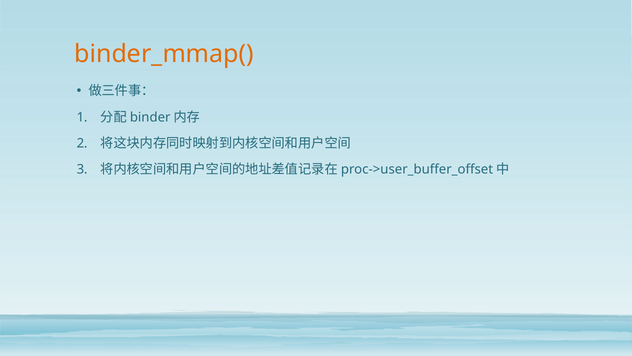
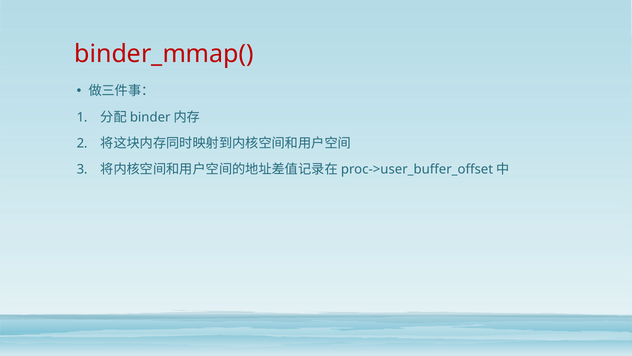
binder_mmap( colour: orange -> red (164, 54)
